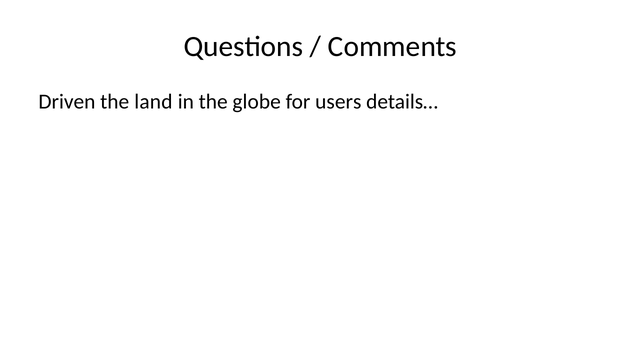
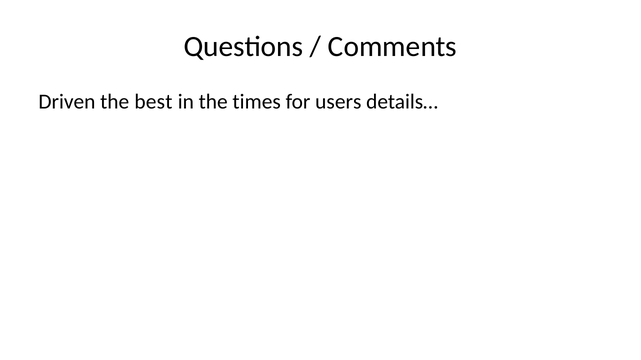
land: land -> best (153, 102)
globe: globe -> times (257, 102)
